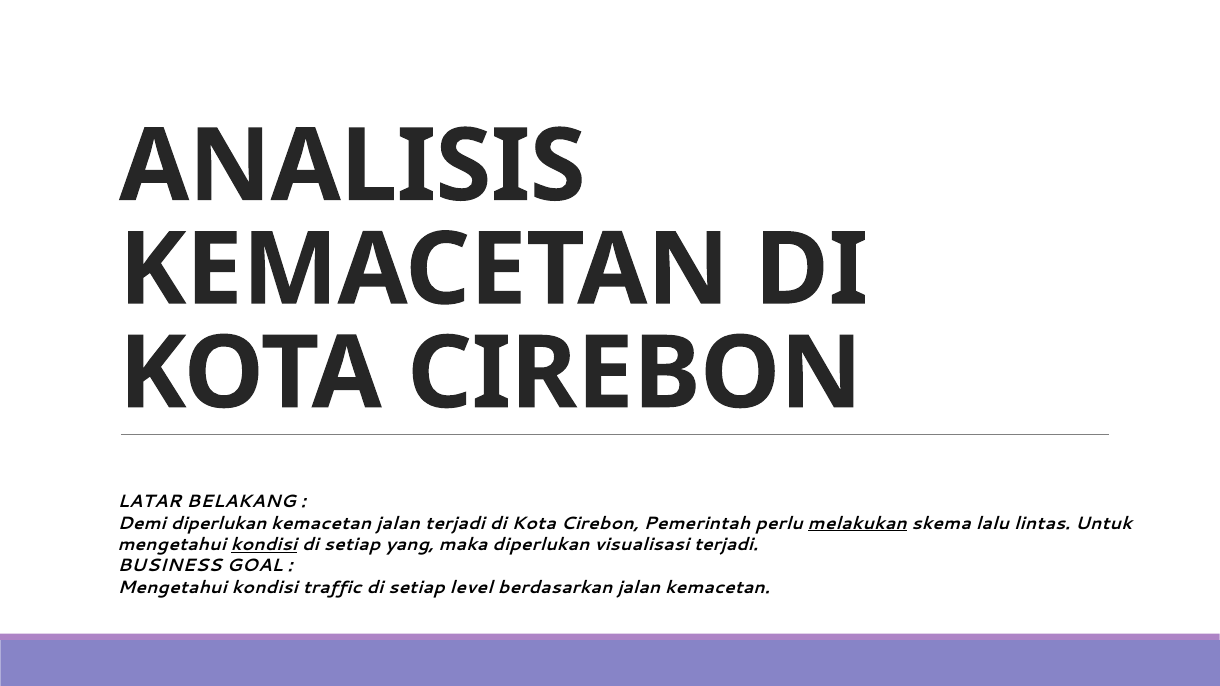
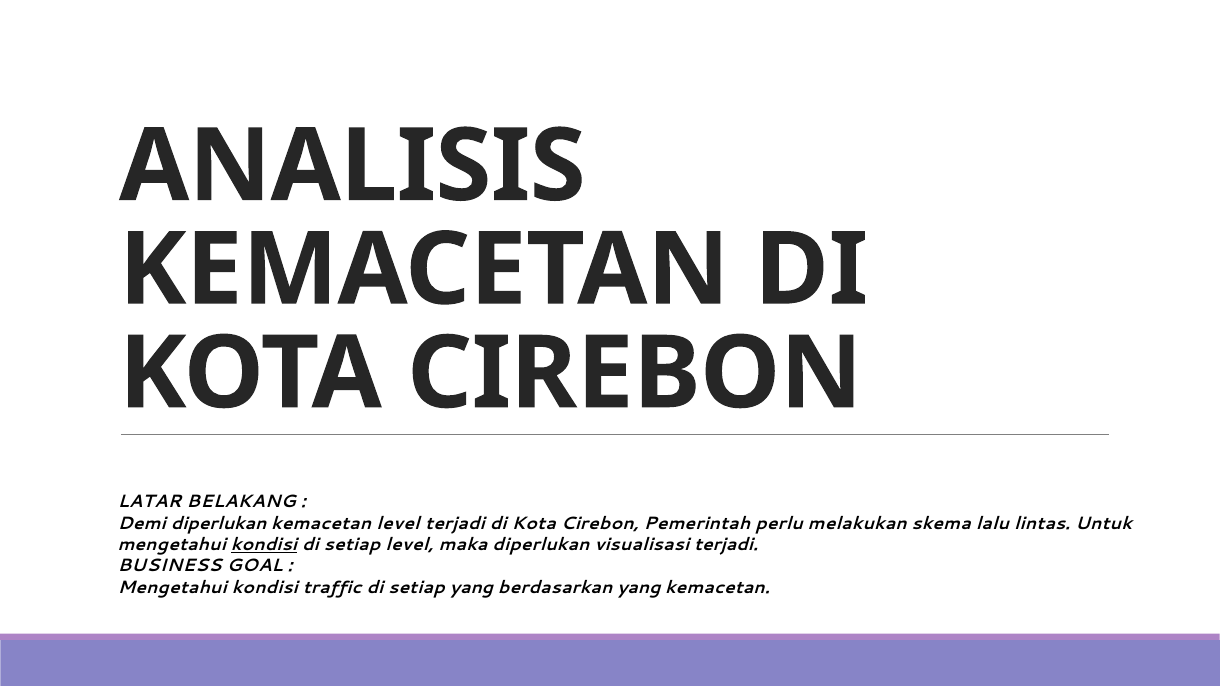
kemacetan jalan: jalan -> level (398, 523)
melakukan underline: present -> none (857, 523)
setiap yang: yang -> level (409, 545)
setiap level: level -> yang (471, 588)
berdasarkan jalan: jalan -> yang (639, 588)
